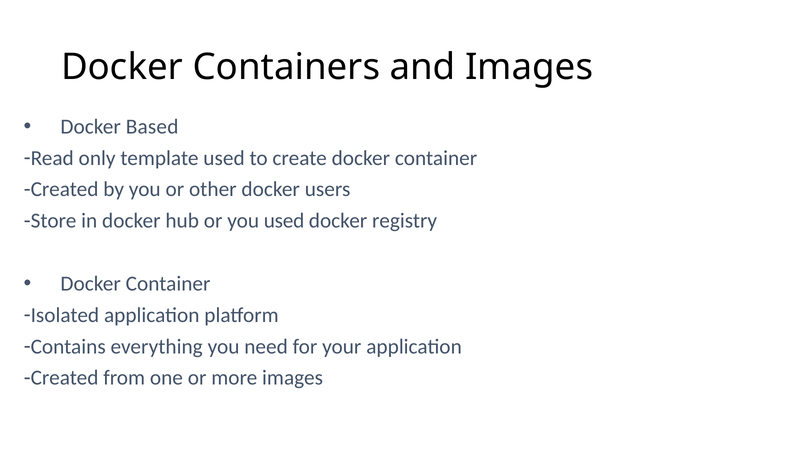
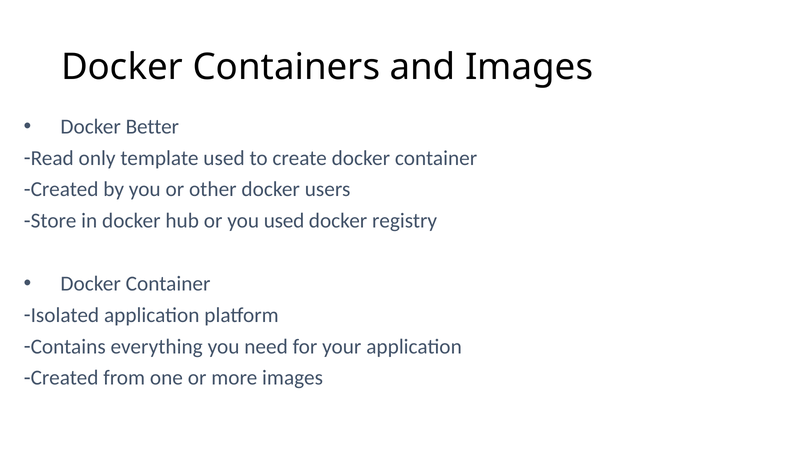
Based: Based -> Better (152, 126)
